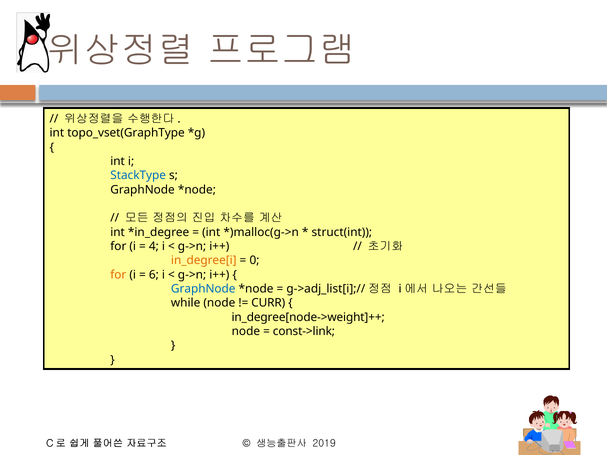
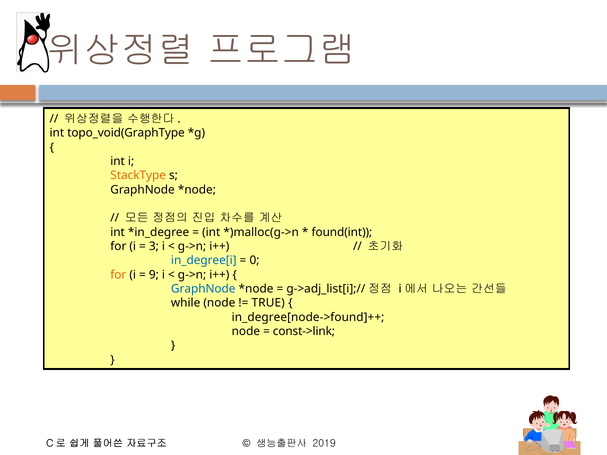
topo_vset(GraphType: topo_vset(GraphType -> topo_void(GraphType (126, 133)
StackType colour: blue -> orange (138, 176)
struct(int: struct(int -> found(int (342, 232)
4: 4 -> 3 (154, 247)
in_degree[i colour: orange -> blue (204, 261)
6: 6 -> 9 (154, 275)
CURR: CURR -> TRUE (268, 303)
in_degree[node->weight]++: in_degree[node->weight]++ -> in_degree[node->found]++ (308, 317)
